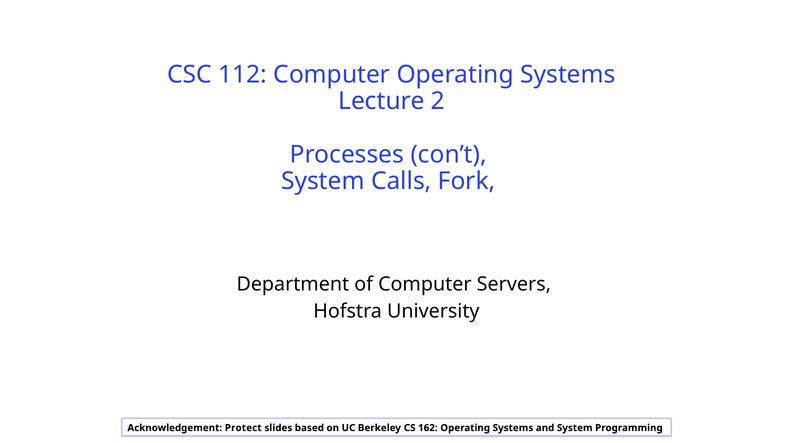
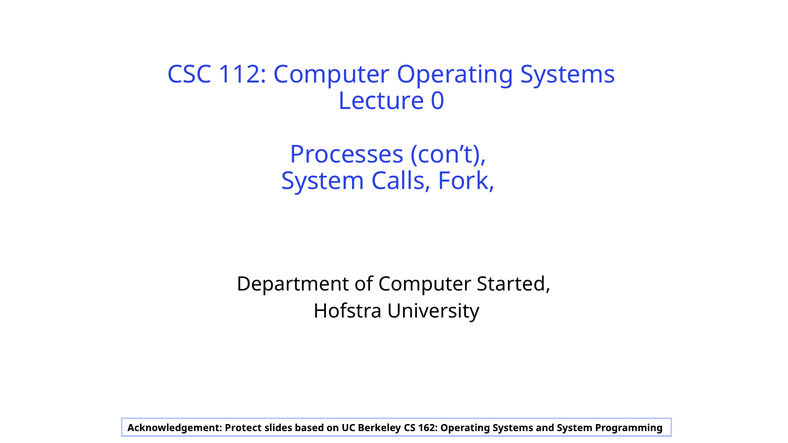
2: 2 -> 0 (438, 101)
Servers: Servers -> Started (514, 284)
